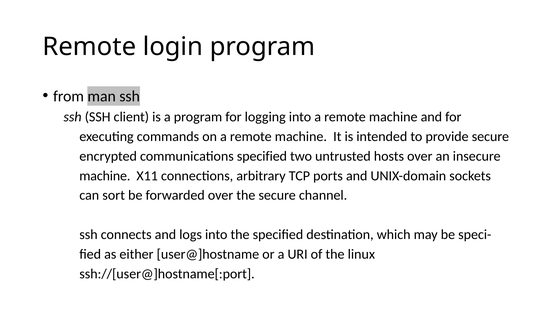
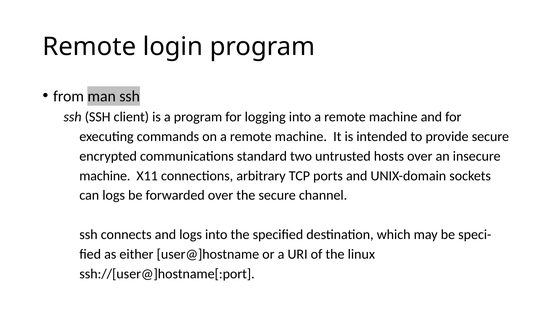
communications specified: specified -> standard (262, 156)
can sort: sort -> logs (114, 196)
